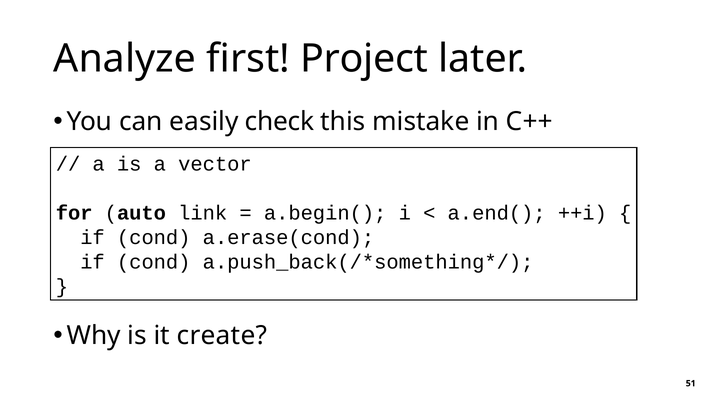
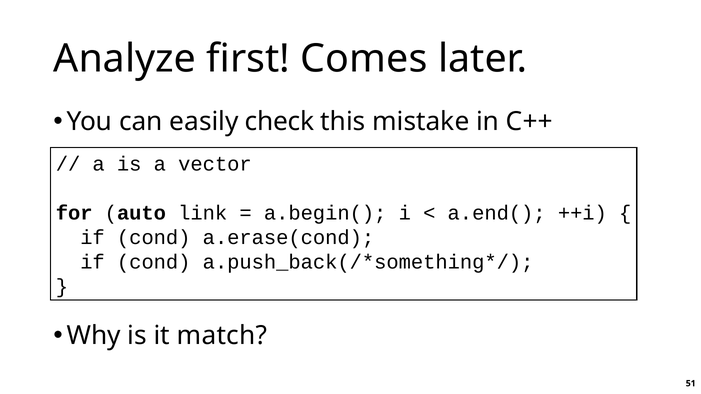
Project: Project -> Comes (364, 59)
create: create -> match (222, 336)
